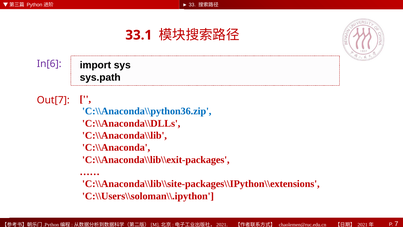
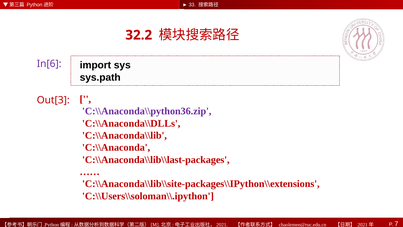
33.1: 33.1 -> 32.2 (139, 35)
Out[7: Out[7 -> Out[3 (53, 100)
C:\\Anaconda\\python36.zip colour: blue -> purple (147, 111)
C:\\Anaconda\\lib\\exit-packages: C:\\Anaconda\\lib\\exit-packages -> C:\\Anaconda\\lib\\last-packages (156, 160)
